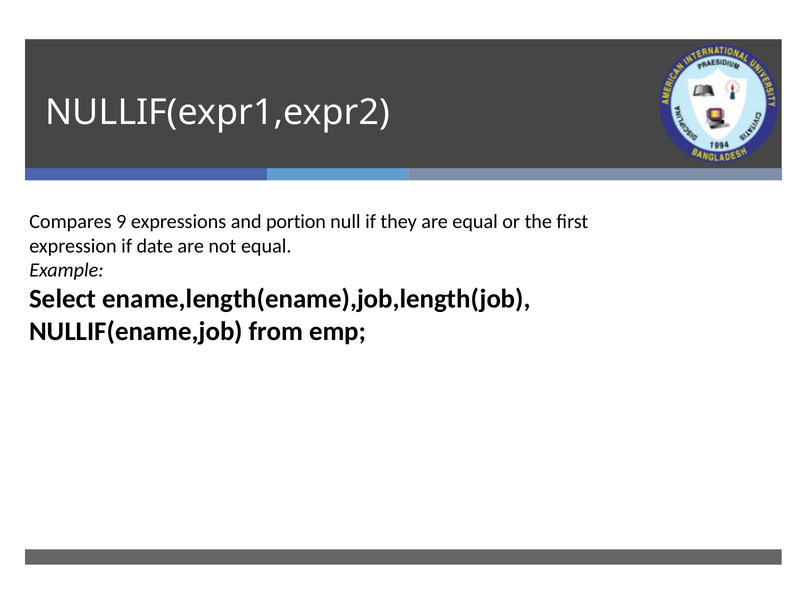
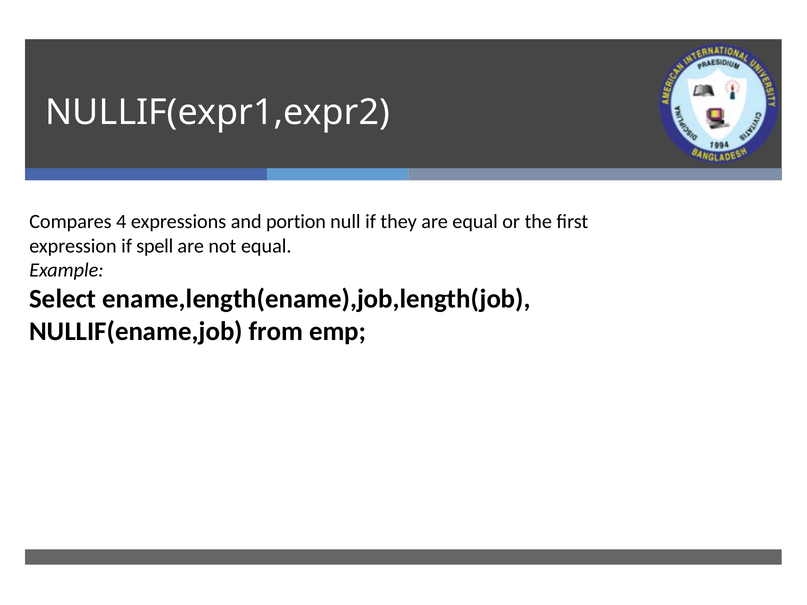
9: 9 -> 4 (121, 222)
date: date -> spell (155, 246)
